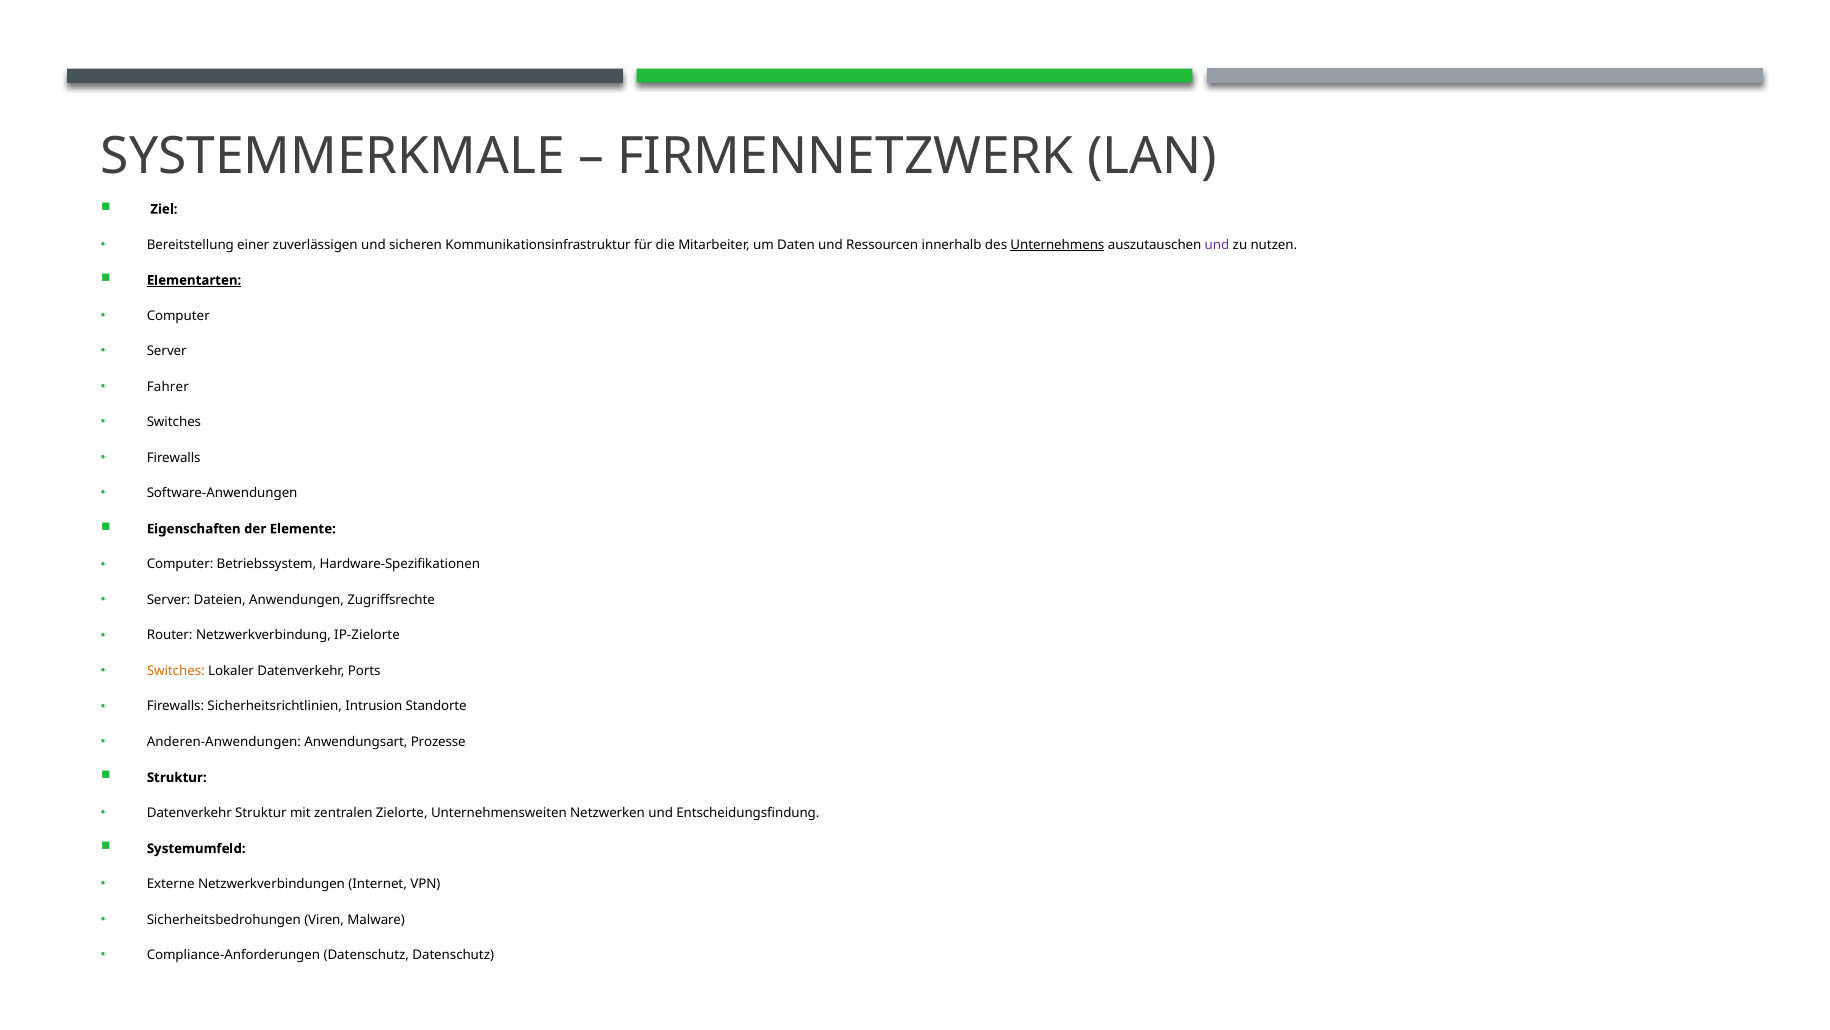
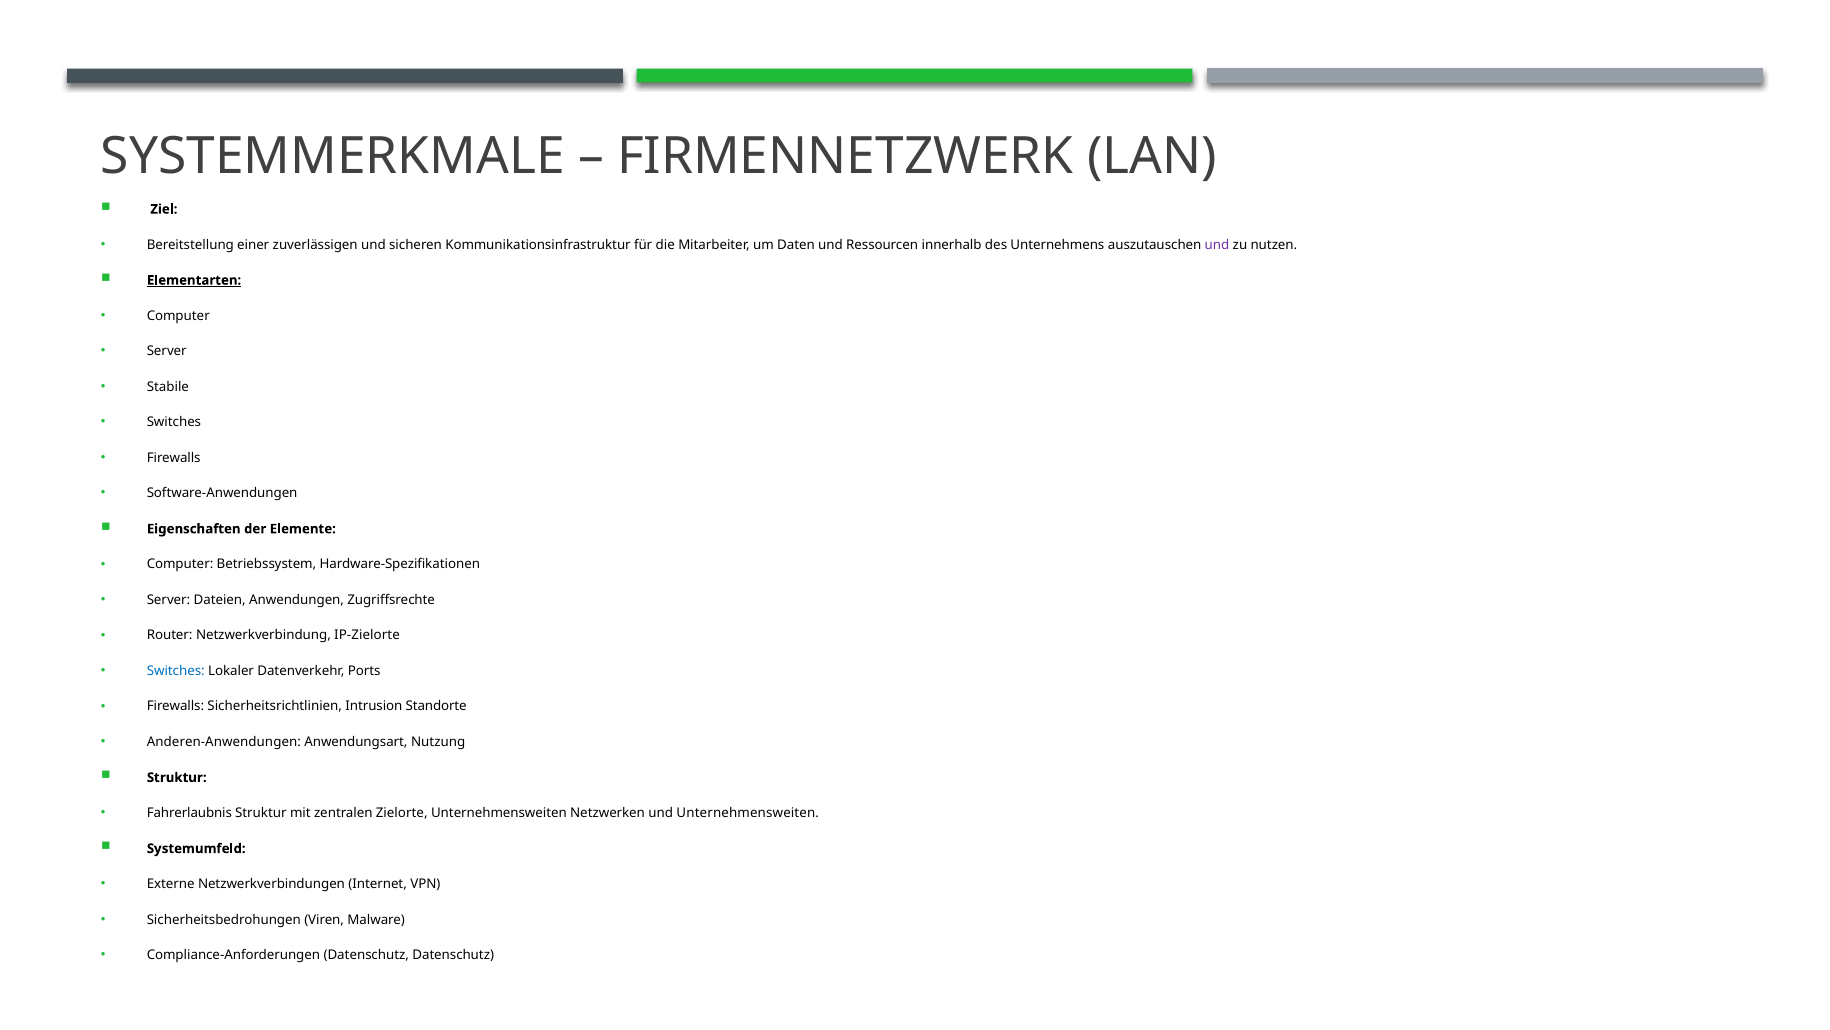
Unternehmens underline: present -> none (1057, 245)
Fahrer: Fahrer -> Stabile (168, 387)
Switches colour: orange -> blue (176, 671)
Prozesse: Prozesse -> Nutzung (438, 742)
Datenverkehr: Datenverkehr -> Fahrerlaubnis (189, 813)
und Entscheidungsfindung: Entscheidungsfindung -> Unternehmensweiten (748, 813)
